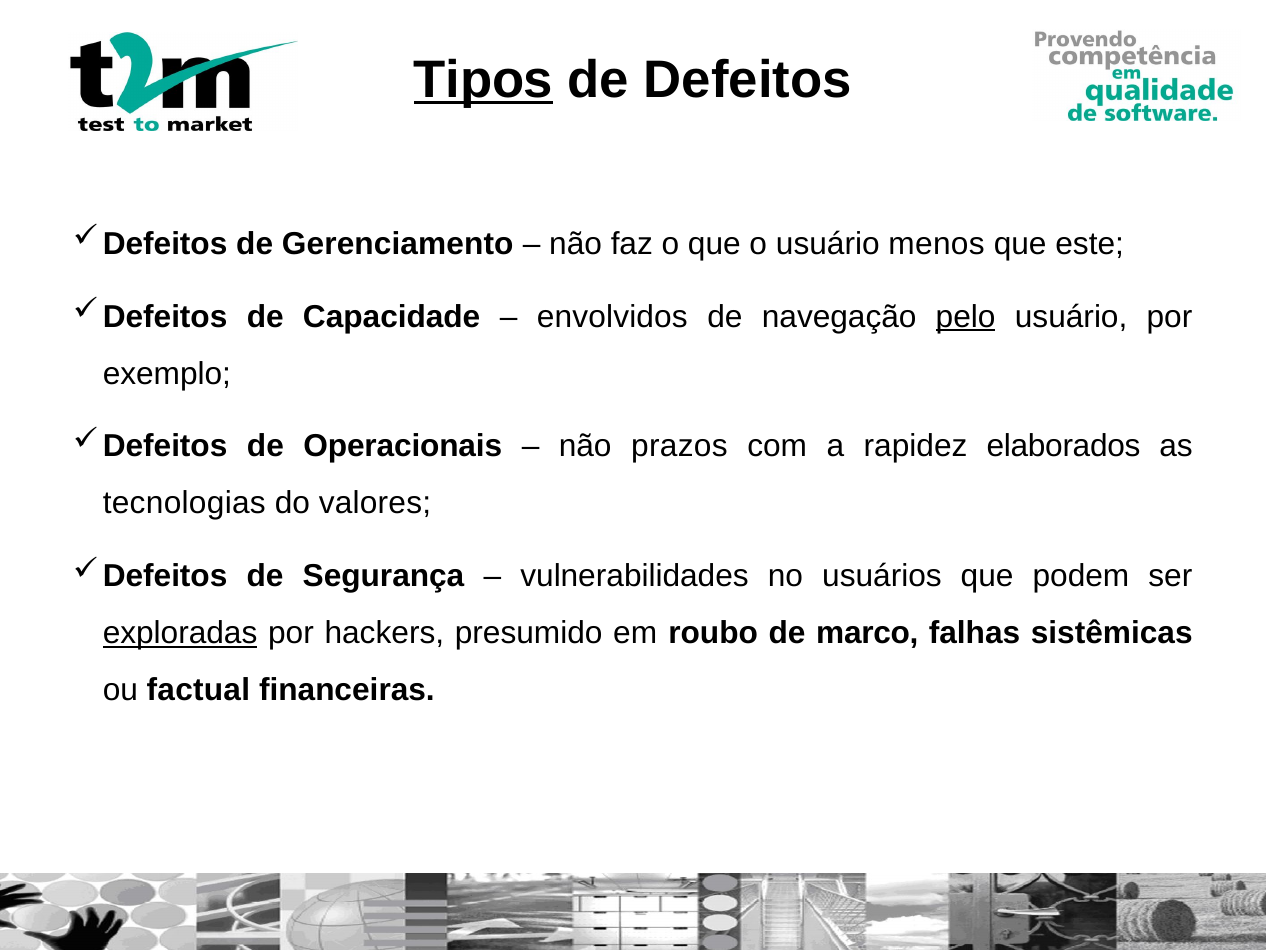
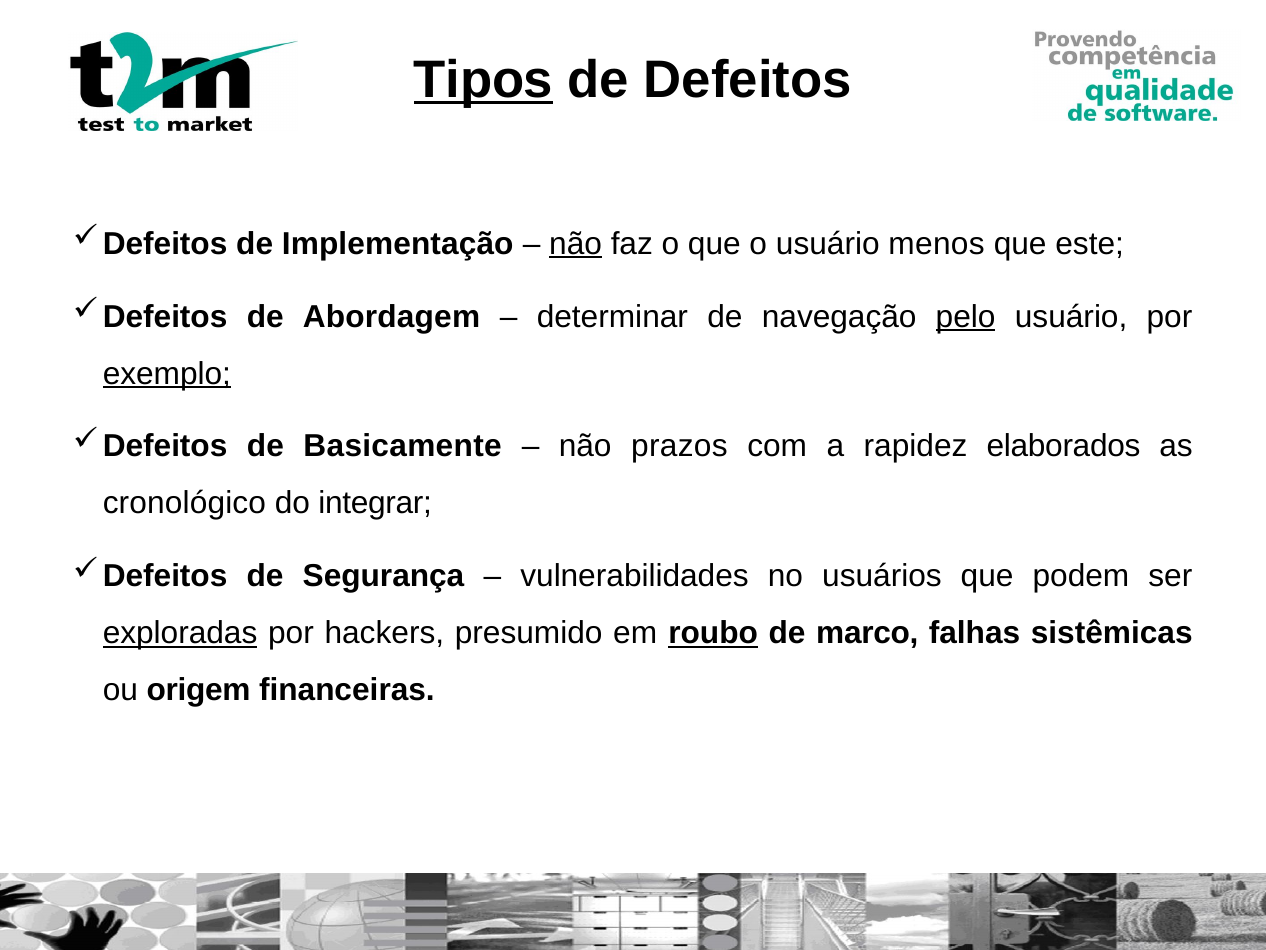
Gerenciamento: Gerenciamento -> Implementação (398, 244)
não underline: none -> present (576, 244)
Capacidade: Capacidade -> Abordagem (392, 316)
envolvidos: envolvidos -> determinar (612, 316)
exemplo underline: none -> present (167, 373)
Operacionais: Operacionais -> Basicamente (403, 446)
tecnologias: tecnologias -> cronológico (184, 503)
valores: valores -> integrar (375, 503)
roubo underline: none -> present (713, 633)
factual: factual -> origem (199, 690)
